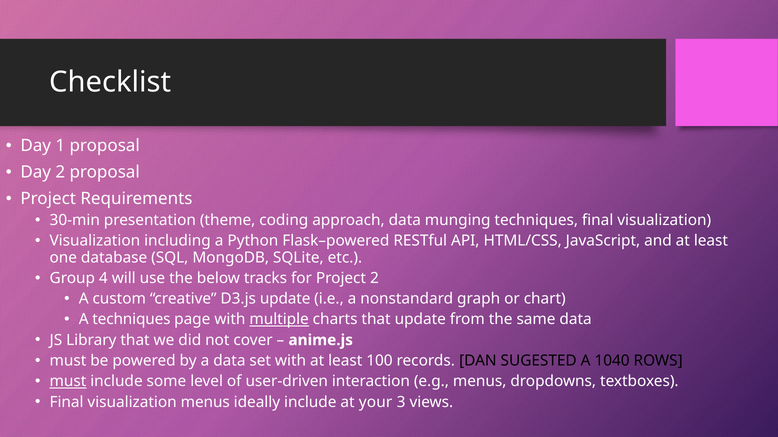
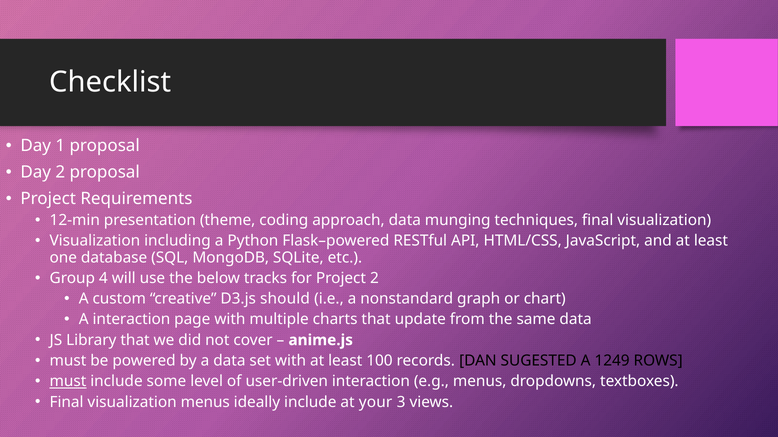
30-min: 30-min -> 12-min (75, 221)
D3.js update: update -> should (285, 299)
A techniques: techniques -> interaction (131, 320)
multiple underline: present -> none (279, 320)
1040: 1040 -> 1249 (612, 361)
